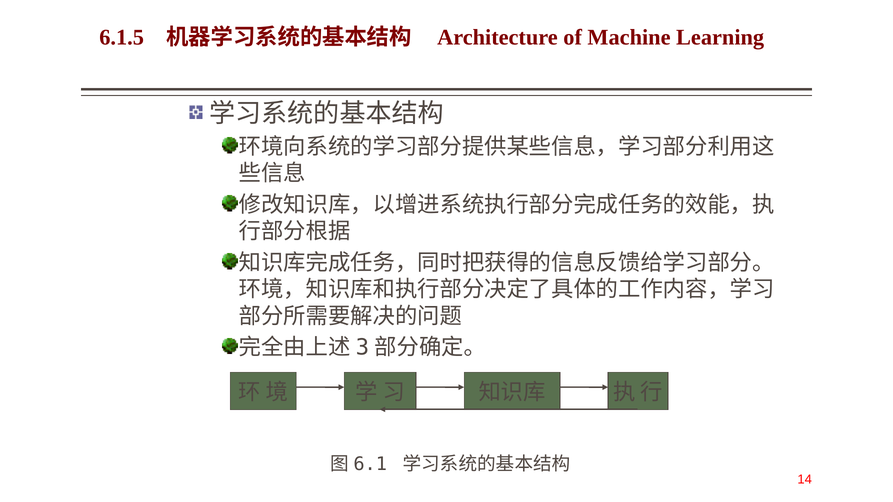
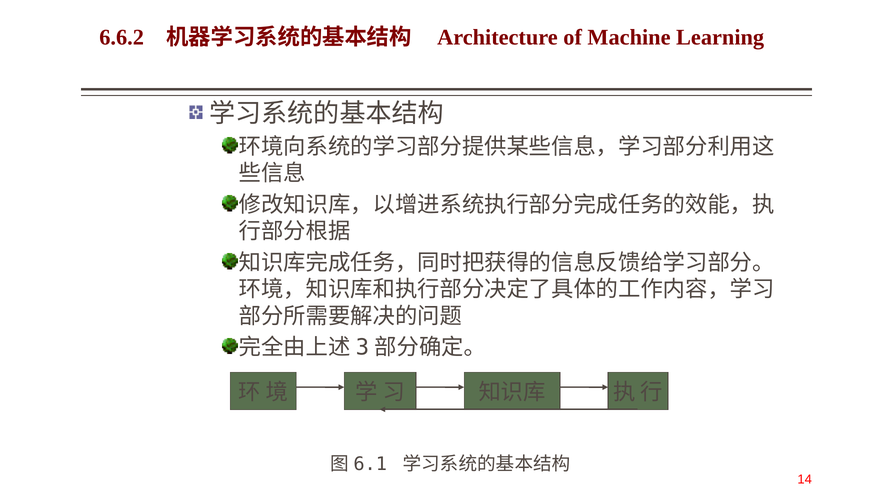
6.1.5: 6.1.5 -> 6.6.2 (122, 38)
